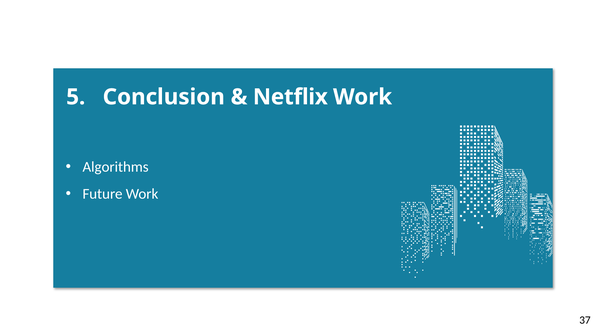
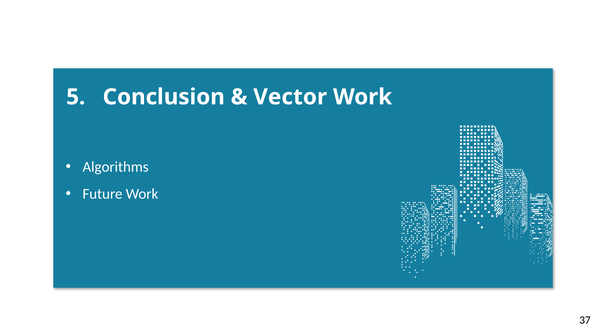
Netflix: Netflix -> Vector (290, 97)
